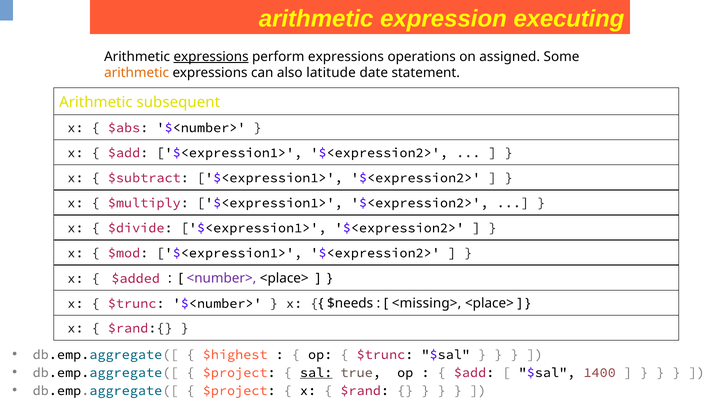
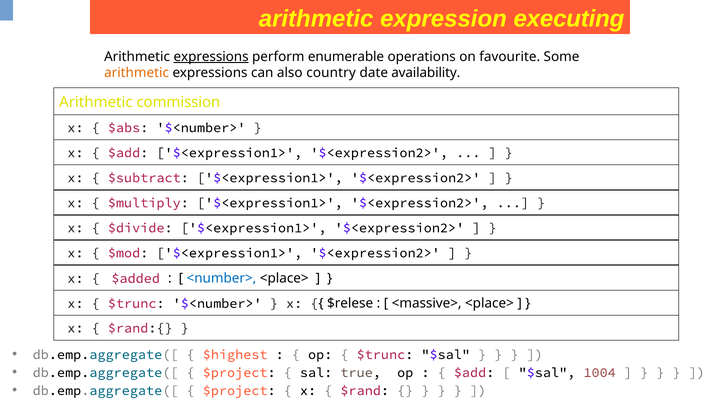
perform expressions: expressions -> enumerable (346, 57)
assigned: assigned -> favourite (510, 57)
latitude: latitude -> country (331, 73)
statement: statement -> availability (426, 73)
subsequent: subsequent -> commission (178, 102)
<number> colour: purple -> blue (221, 278)
$needs: $needs -> $relese (350, 303)
<missing>: <missing> -> <massive> (427, 303)
sal underline: present -> none (316, 373)
1400: 1400 -> 1004 (600, 373)
